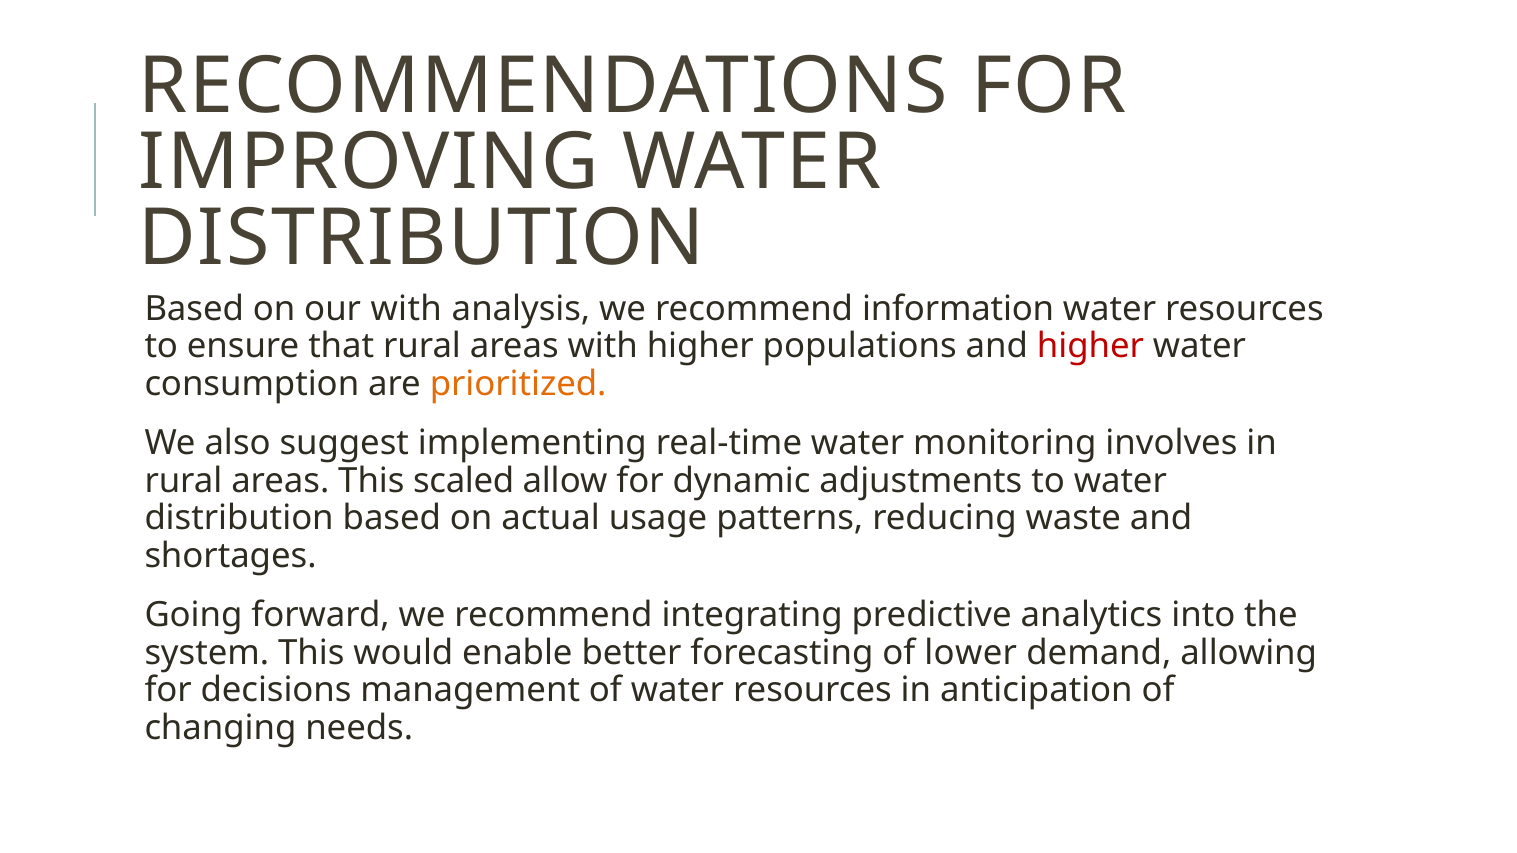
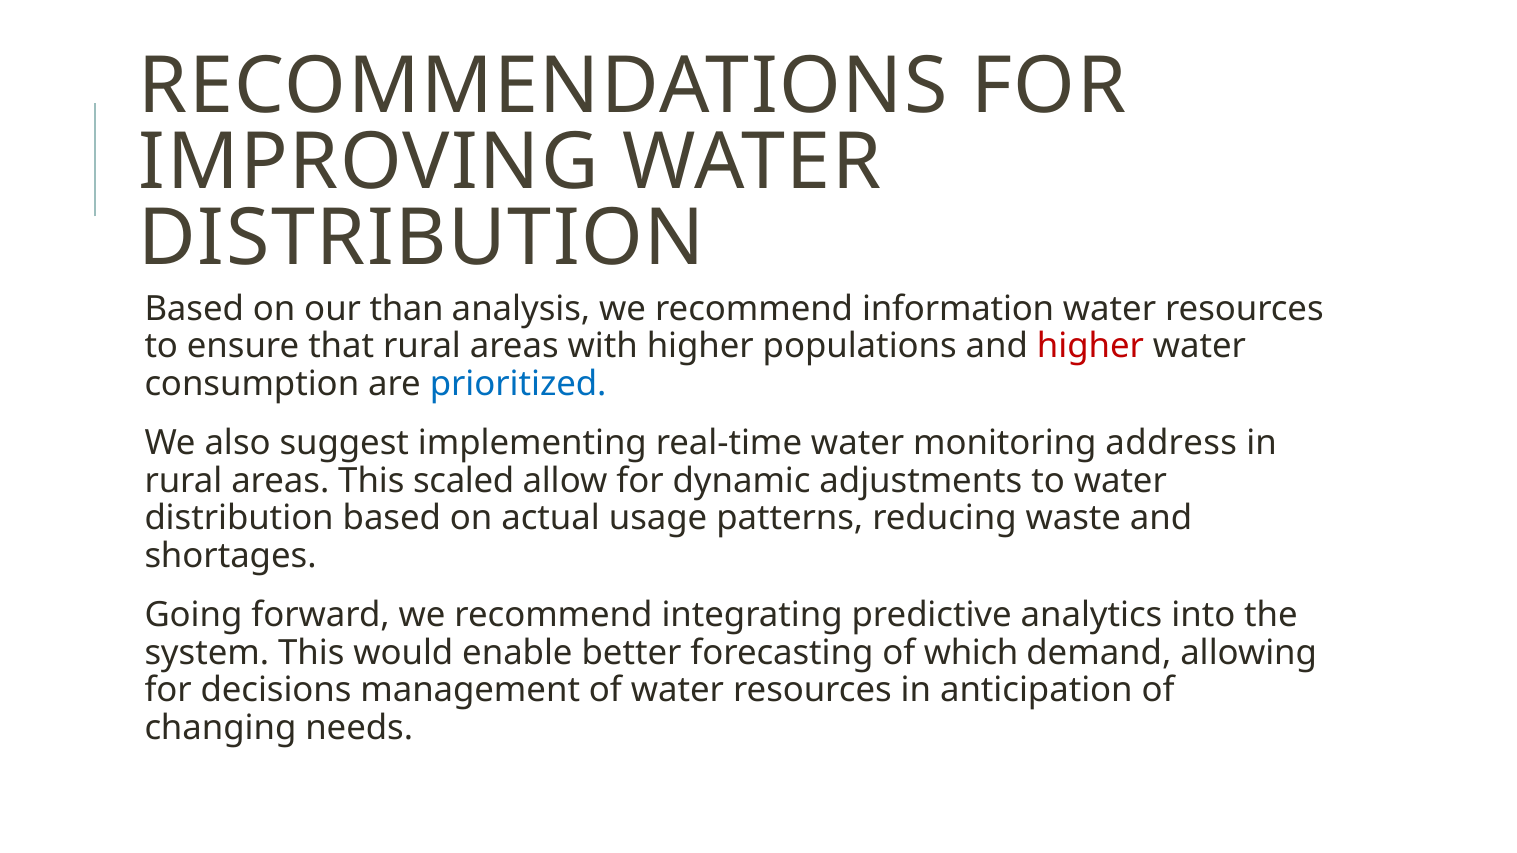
our with: with -> than (407, 309)
prioritized colour: orange -> blue (518, 384)
involves: involves -> address (1171, 443)
lower: lower -> which (971, 653)
